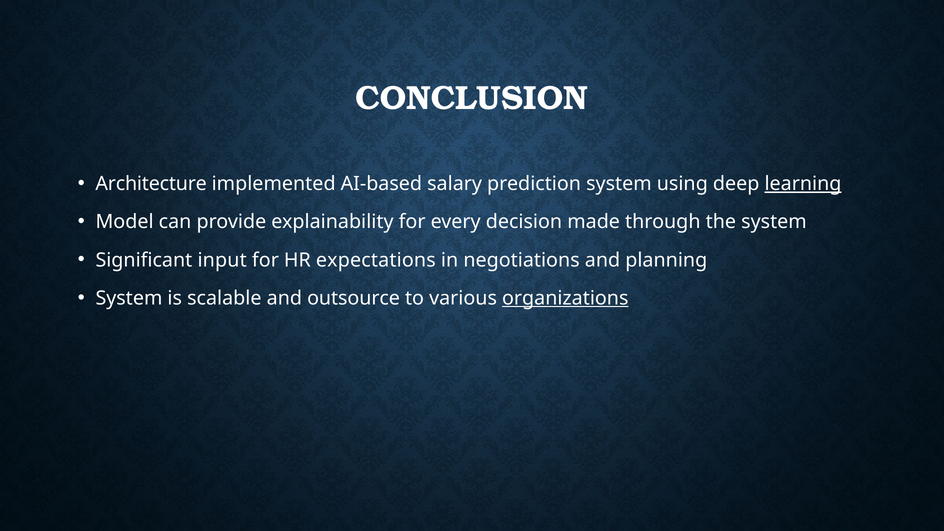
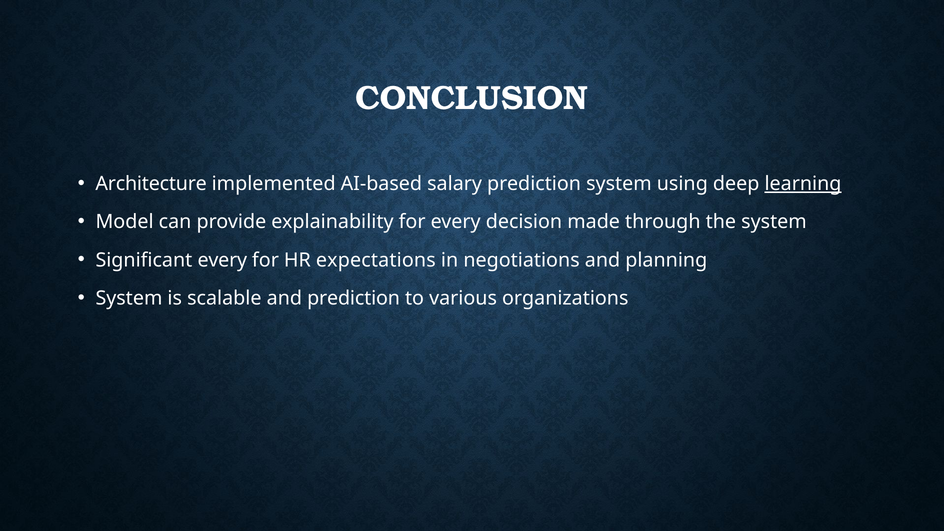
Significant input: input -> every (222, 260)
and outsource: outsource -> prediction (354, 298)
organizations underline: present -> none (565, 298)
